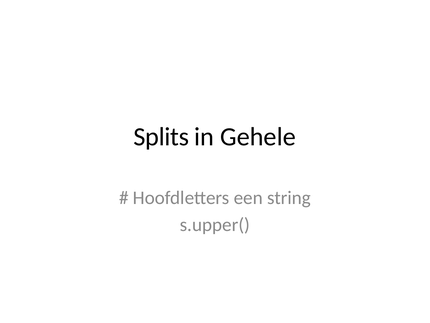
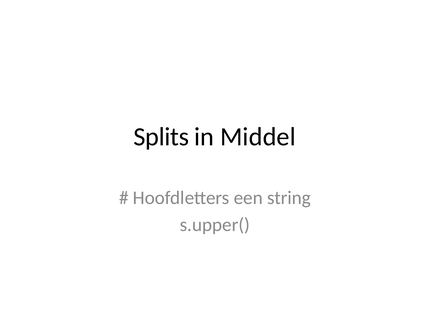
Gehele: Gehele -> Middel (258, 137)
